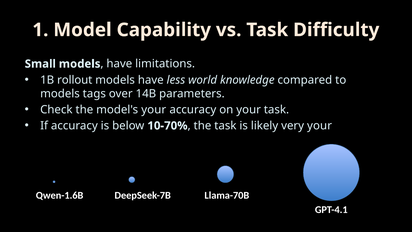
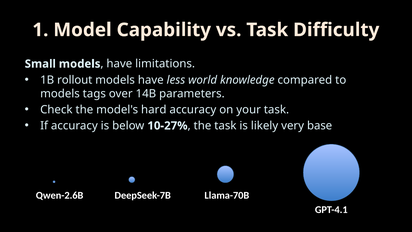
model's your: your -> hard (154, 110)
10-70%: 10-70% -> 10-27% (167, 126)
very your: your -> base (320, 126)
Qwen-1.6B: Qwen-1.6B -> Qwen-2.6B (60, 195)
